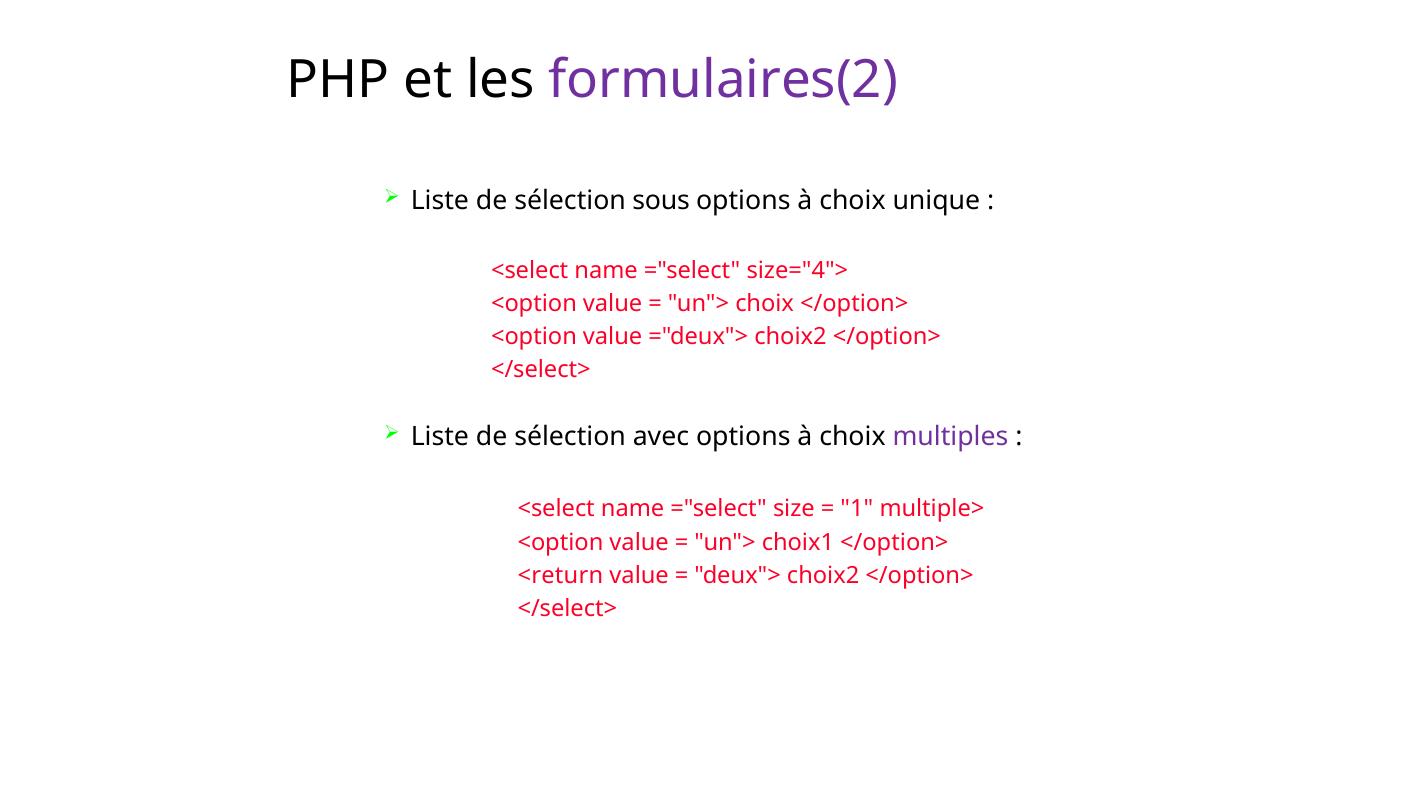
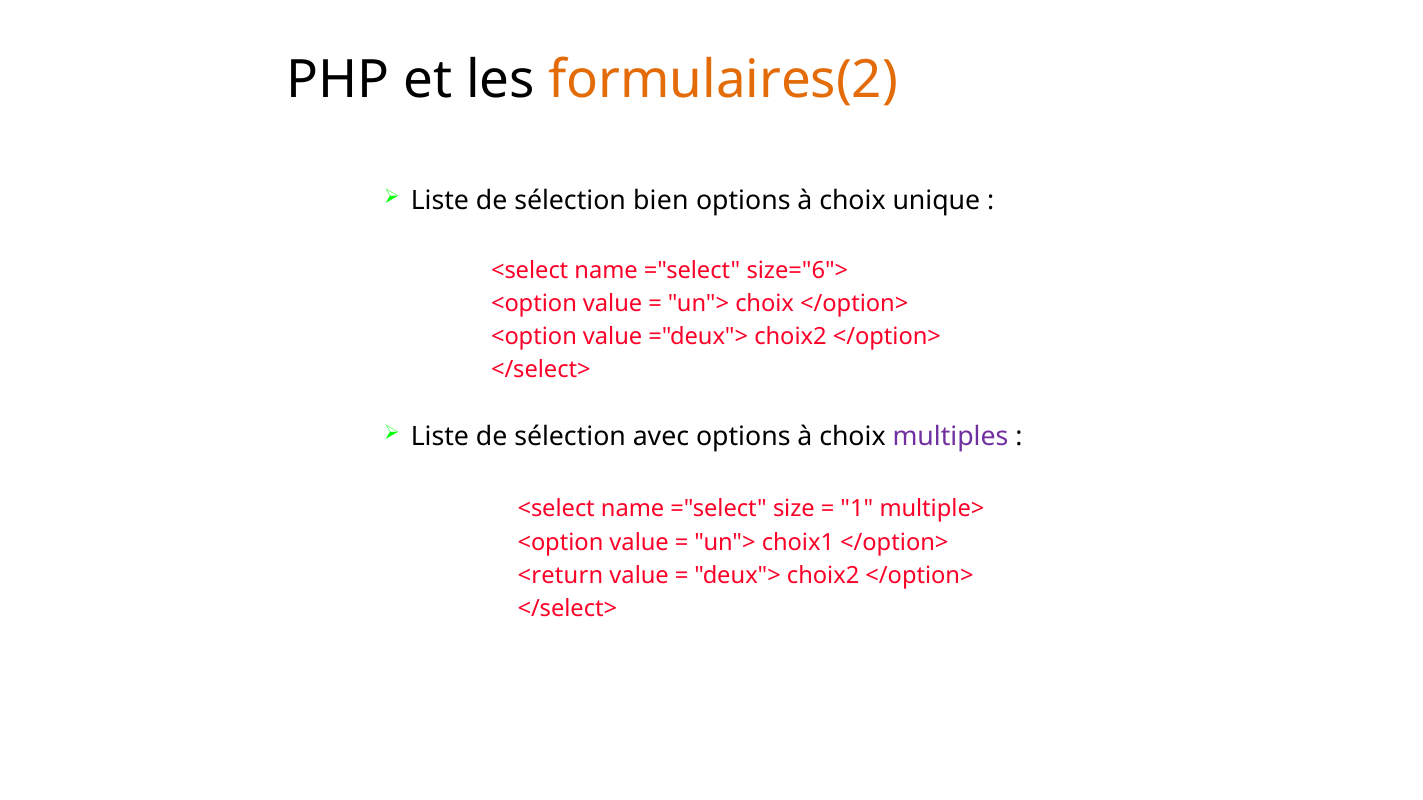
formulaires(2 colour: purple -> orange (723, 80)
sous: sous -> bien (661, 201)
size="4">: size="4"> -> size="6"> (797, 271)
